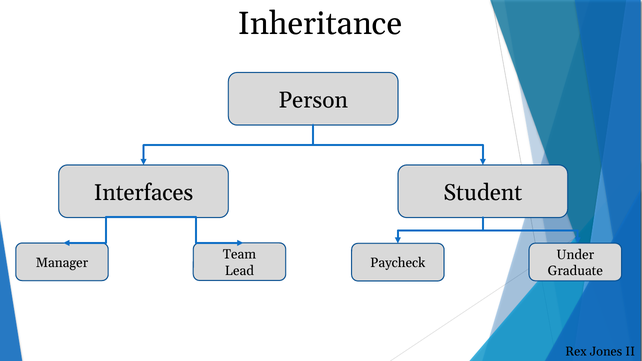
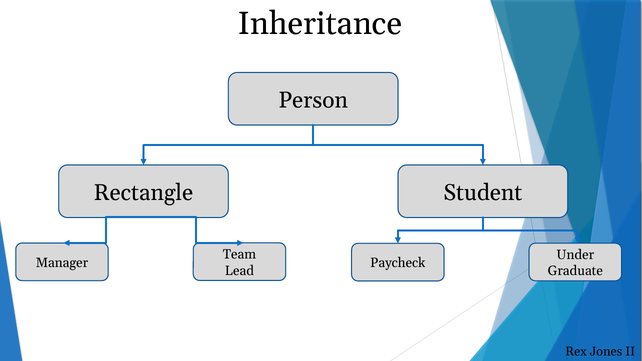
Interfaces: Interfaces -> Rectangle (143, 193)
